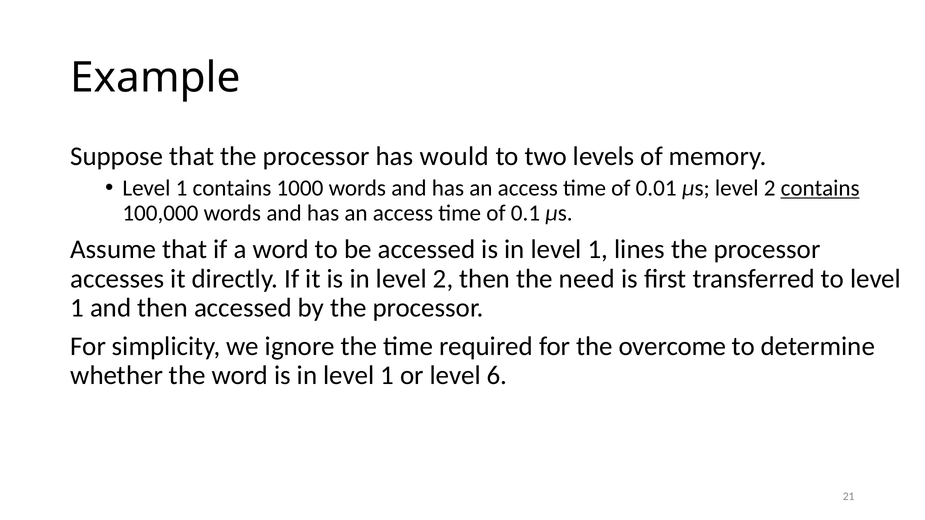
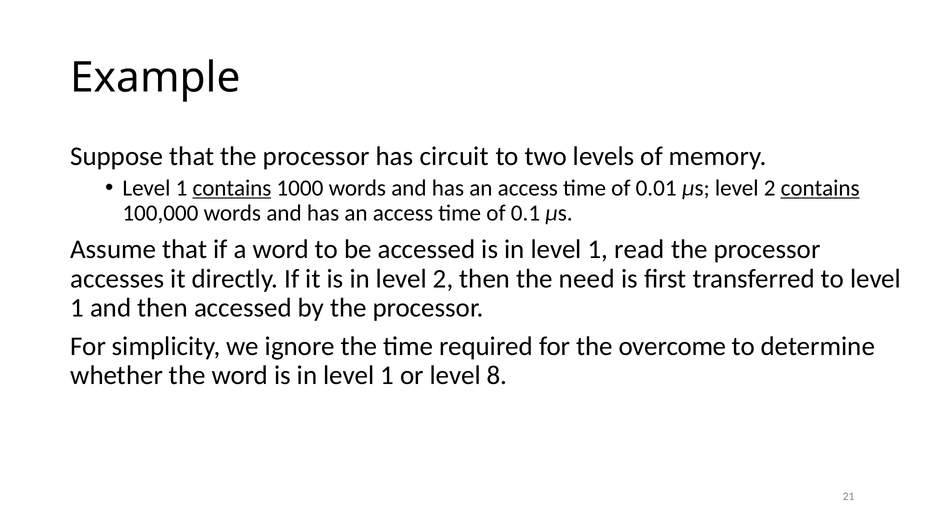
would: would -> circuit (454, 156)
contains underline: none -> present (232, 188)
lines: lines -> read (639, 250)
6: 6 -> 8 (497, 376)
